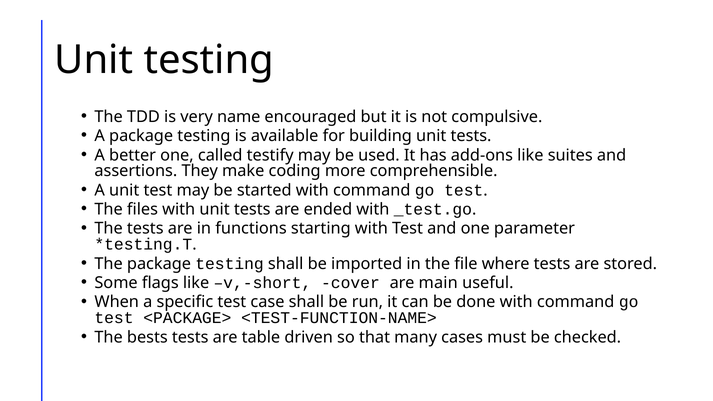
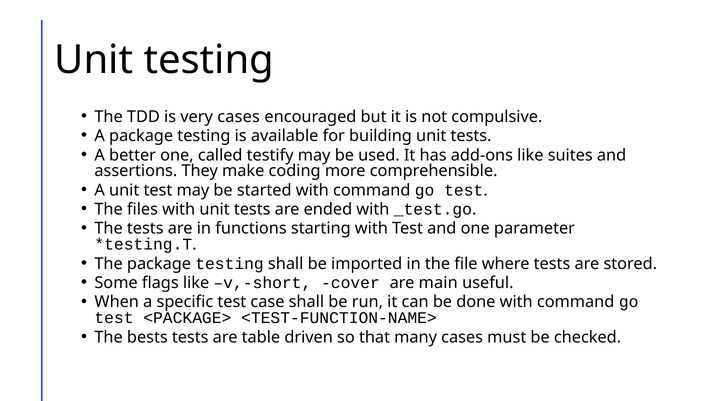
very name: name -> cases (239, 117)
